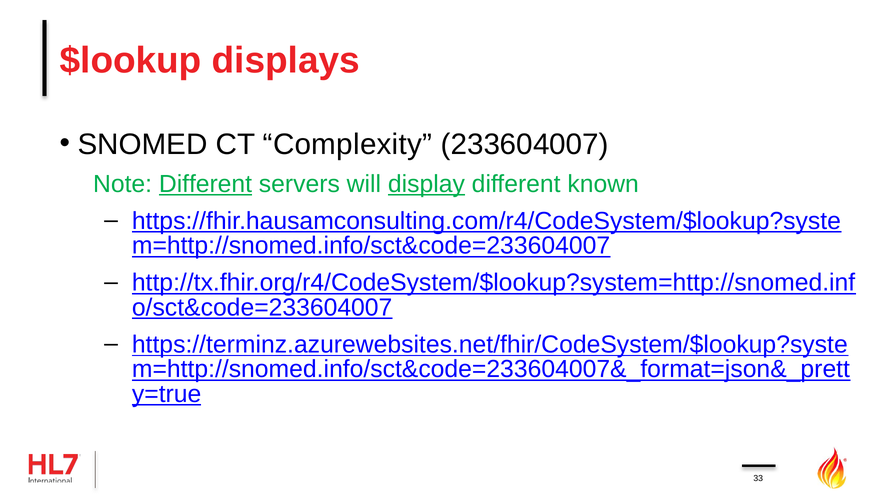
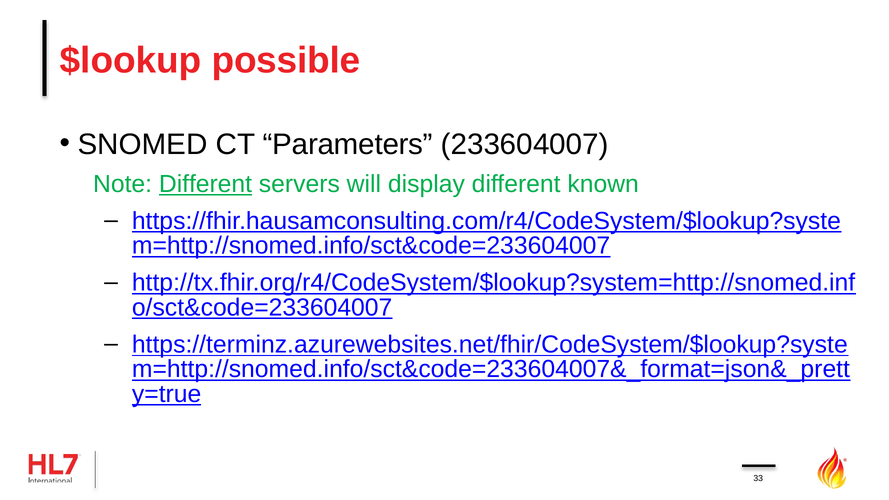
displays: displays -> possible (286, 61)
Complexity: Complexity -> Parameters (348, 144)
display underline: present -> none (426, 184)
